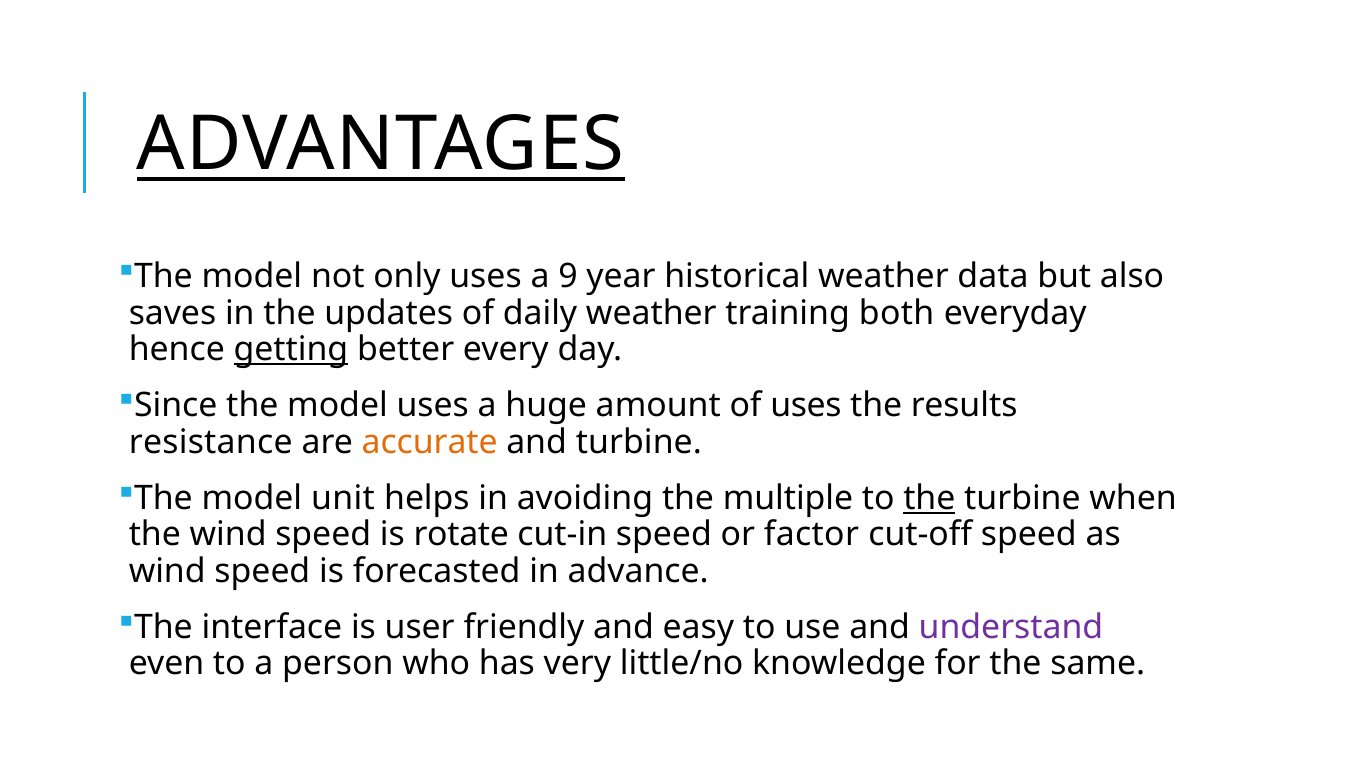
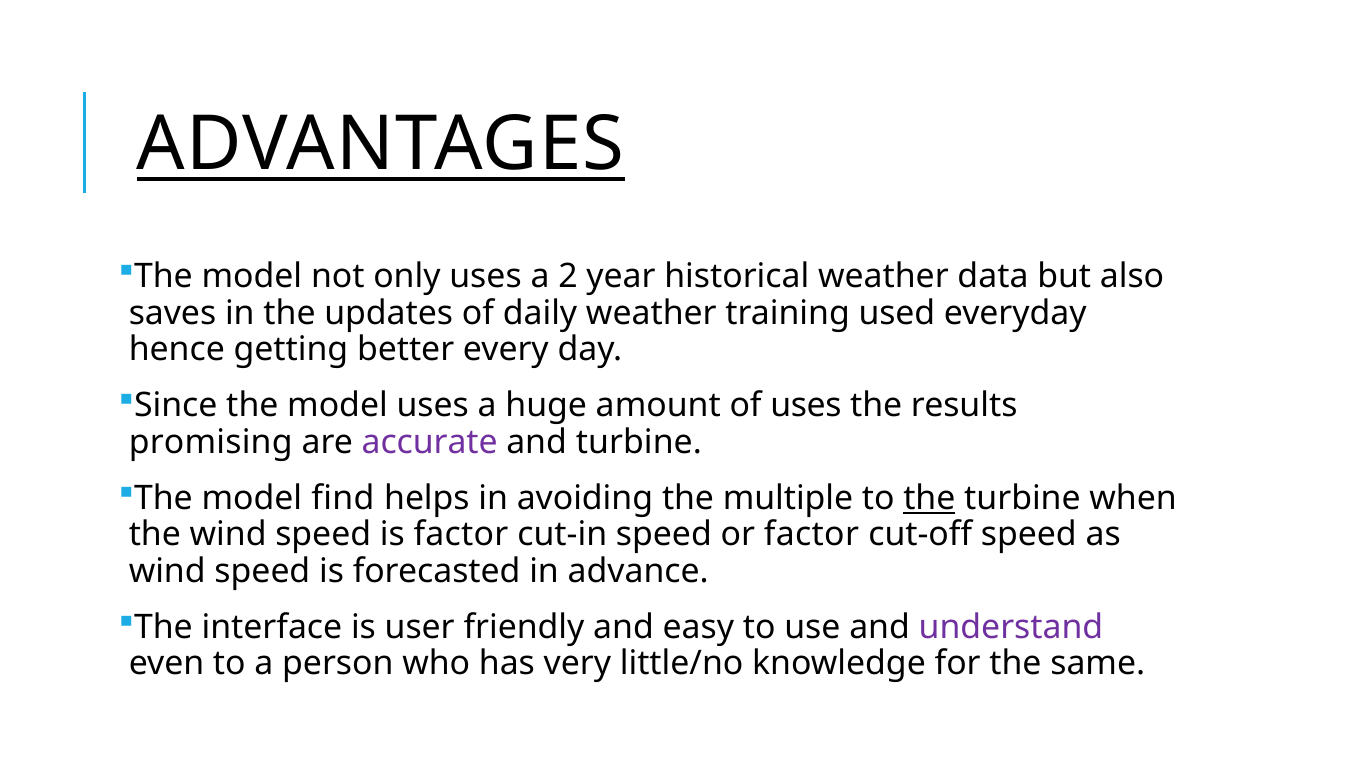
9: 9 -> 2 (568, 277)
both: both -> used (897, 313)
getting underline: present -> none (291, 350)
resistance: resistance -> promising (211, 442)
accurate colour: orange -> purple (430, 442)
unit: unit -> find (343, 499)
is rotate: rotate -> factor (461, 535)
